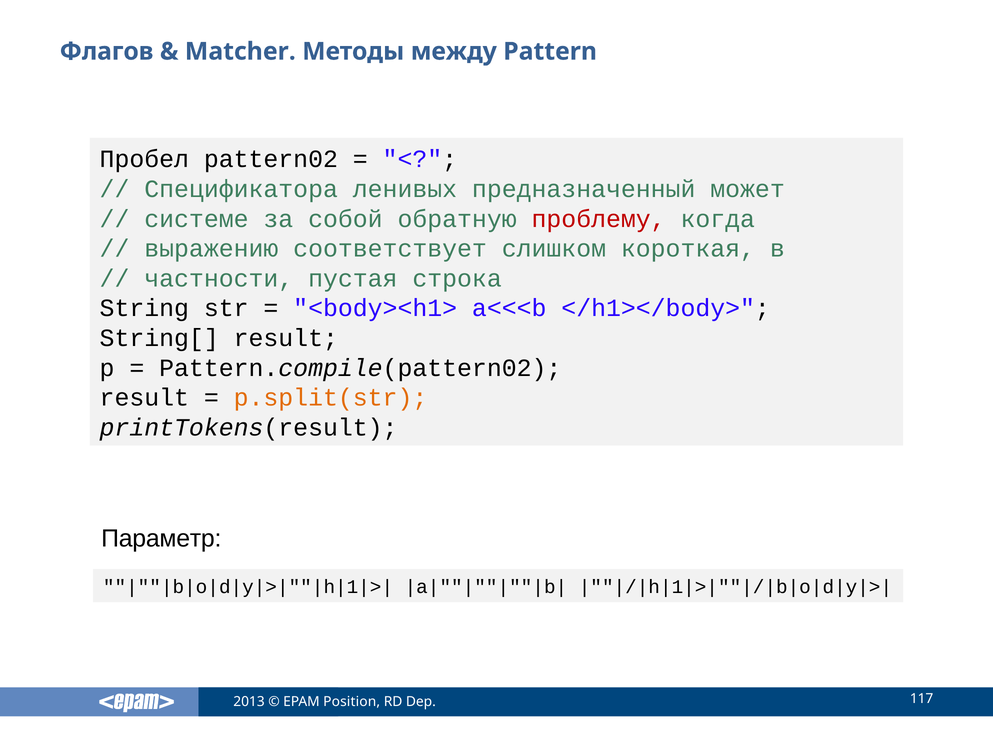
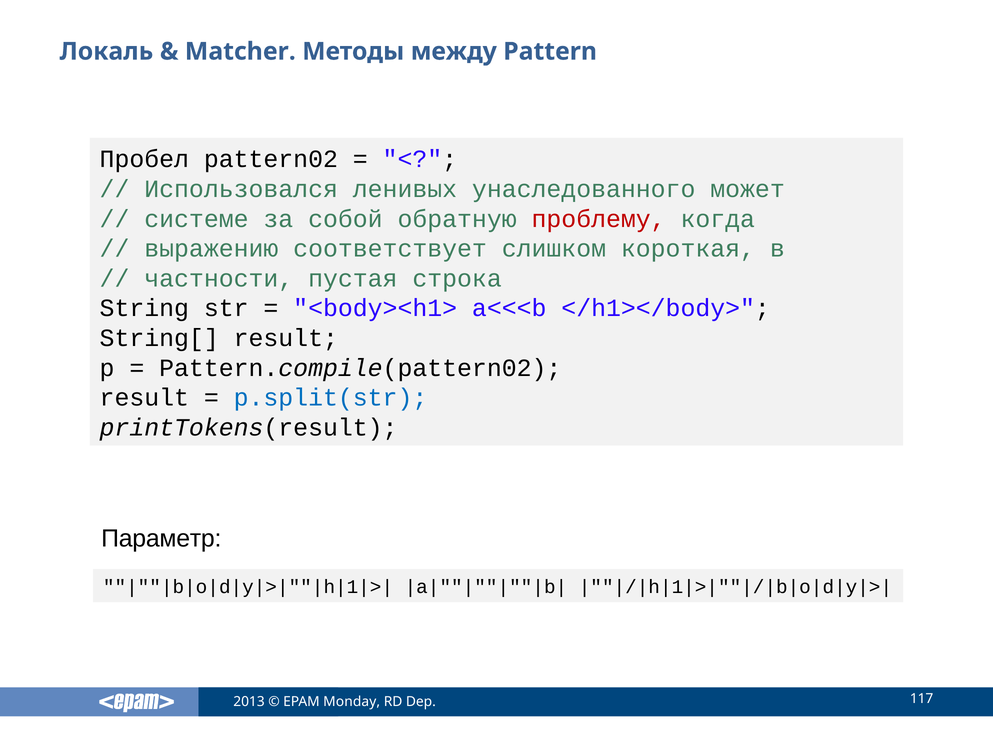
Флагов: Флагов -> Локаль (106, 51)
Спецификатора: Спецификатора -> Использовался (241, 189)
предназначенный: предназначенный -> унаследованного (584, 189)
p.split(str colour: orange -> blue (330, 398)
Position: Position -> Monday (352, 701)
